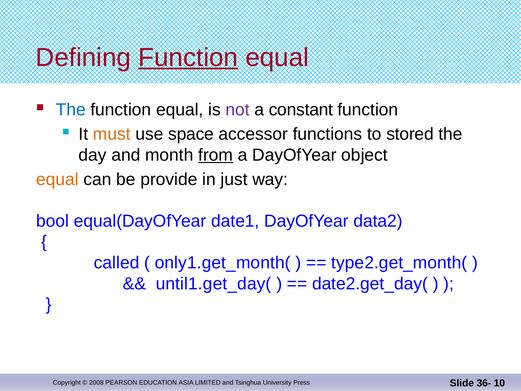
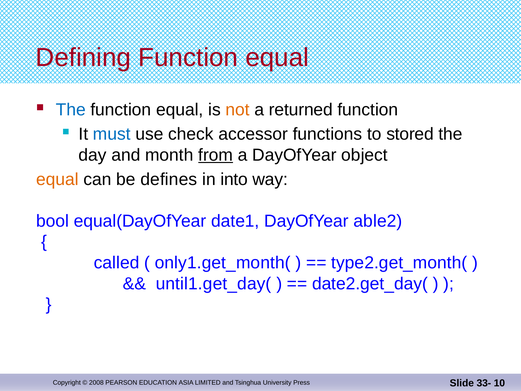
Function underline: present -> none (188, 57)
not colour: purple -> orange (238, 110)
constant: constant -> returned (301, 110)
must colour: orange -> blue (112, 134)
space: space -> check (191, 134)
provide: provide -> defines (169, 179)
just: just -> into (234, 179)
data2: data2 -> able2 (378, 221)
36-: 36- -> 33- (484, 383)
